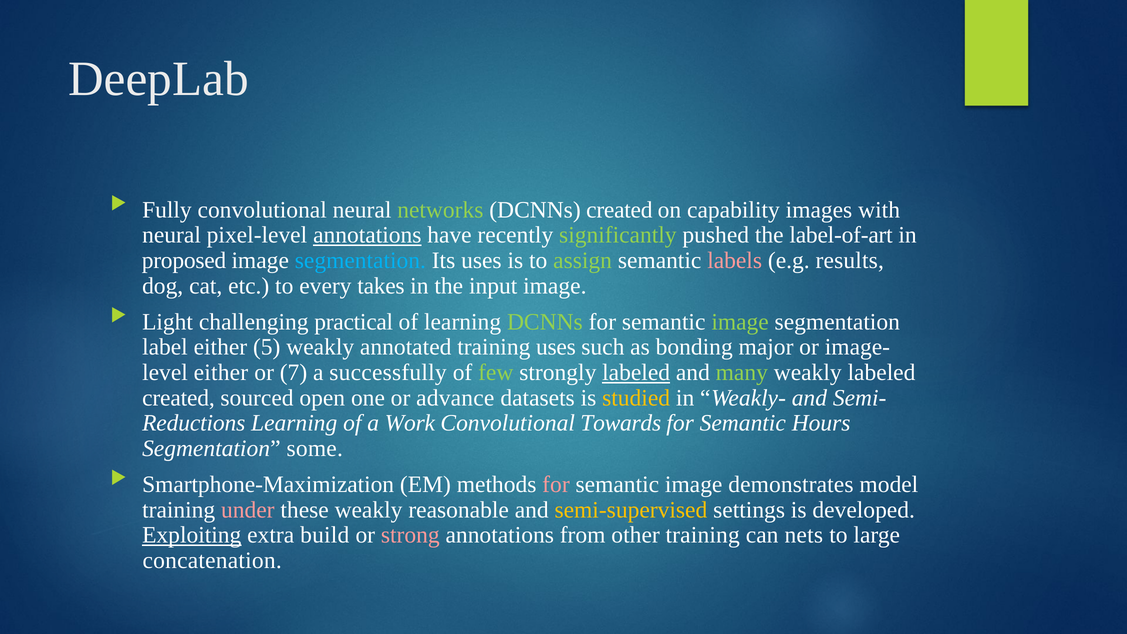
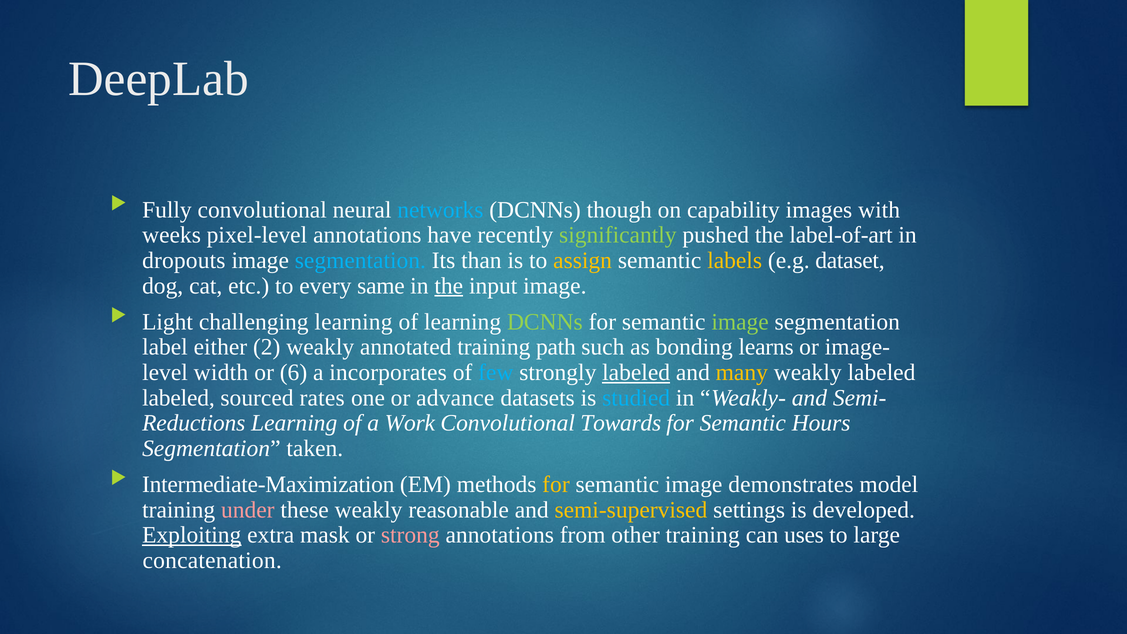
networks colour: light green -> light blue (440, 210)
DCNNs created: created -> though (619, 210)
neural: neural -> weeks (172, 235)
annotations underline: present -> none (367, 235)
proposed: proposed -> dropouts (184, 260)
Its uses: uses -> than (481, 260)
assign colour: light green -> yellow (583, 260)
labels colour: pink -> yellow (735, 260)
results: results -> dataset (850, 260)
takes: takes -> same (381, 286)
the underline: none -> present (449, 286)
challenging practical: practical -> learning (353, 322)
5: 5 -> 2 (267, 347)
training uses: uses -> path (556, 347)
major: major -> learns (766, 347)
either: either -> width (221, 372)
7: 7 -> 6 (293, 372)
successfully: successfully -> incorporates (388, 372)
few colour: light green -> light blue (496, 372)
many colour: light green -> yellow (742, 372)
created: created -> labeled (178, 398)
open: open -> rates (322, 398)
studied colour: yellow -> light blue (636, 398)
some: some -> taken (315, 449)
Smartphone-Maximization: Smartphone-Maximization -> Intermediate-Maximization (268, 484)
for colour: pink -> yellow (556, 484)
build: build -> mask (325, 535)
nets: nets -> uses (804, 535)
